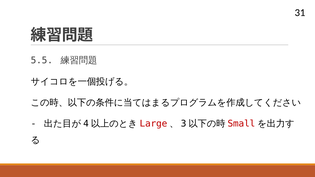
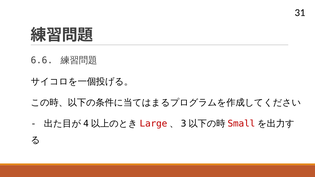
5.5: 5.5 -> 6.6 (42, 61)
